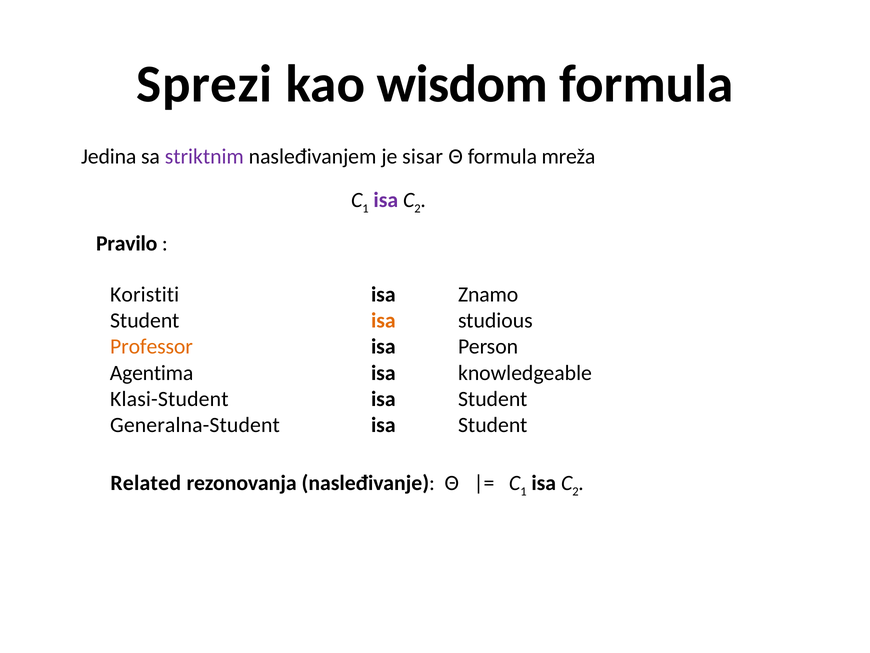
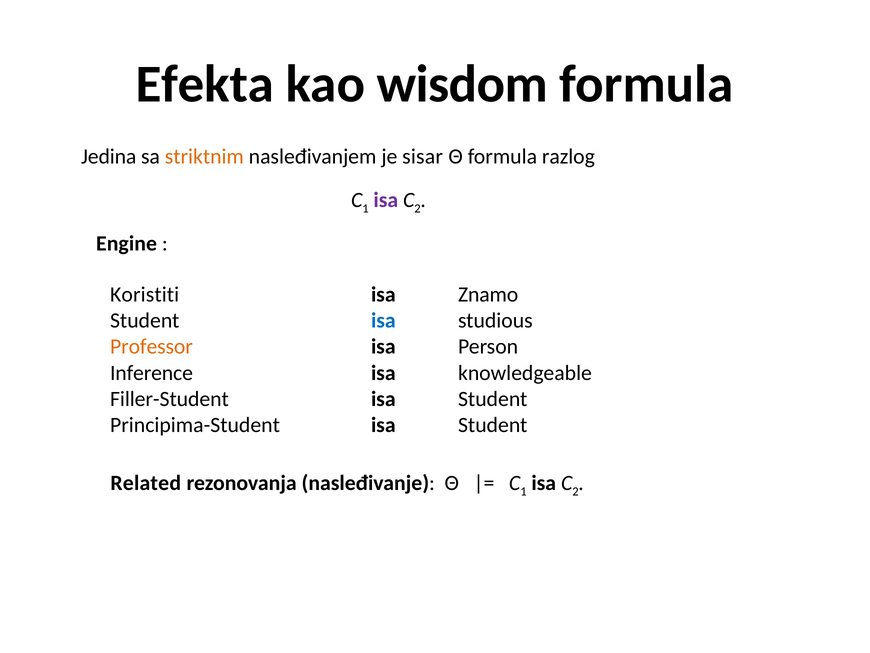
Sprezi: Sprezi -> Efekta (205, 84)
striktnim colour: purple -> orange (204, 157)
mreža: mreža -> razlog (568, 157)
Pravilo: Pravilo -> Engine (127, 244)
isa colour: orange -> blue (383, 320)
Agentima: Agentima -> Inference (152, 373)
Klasi-Student: Klasi-Student -> Filler-Student (169, 399)
Generalna-Student: Generalna-Student -> Principima-Student (195, 425)
